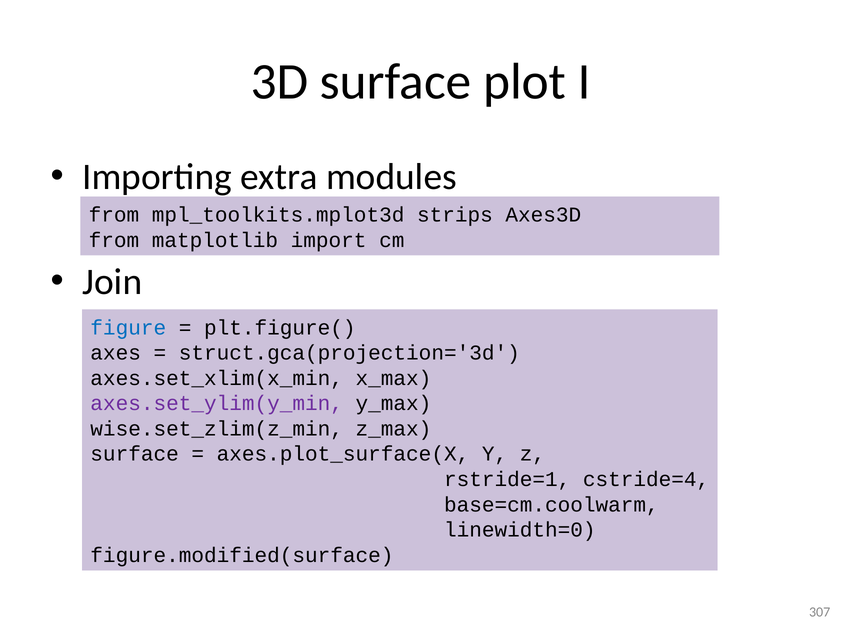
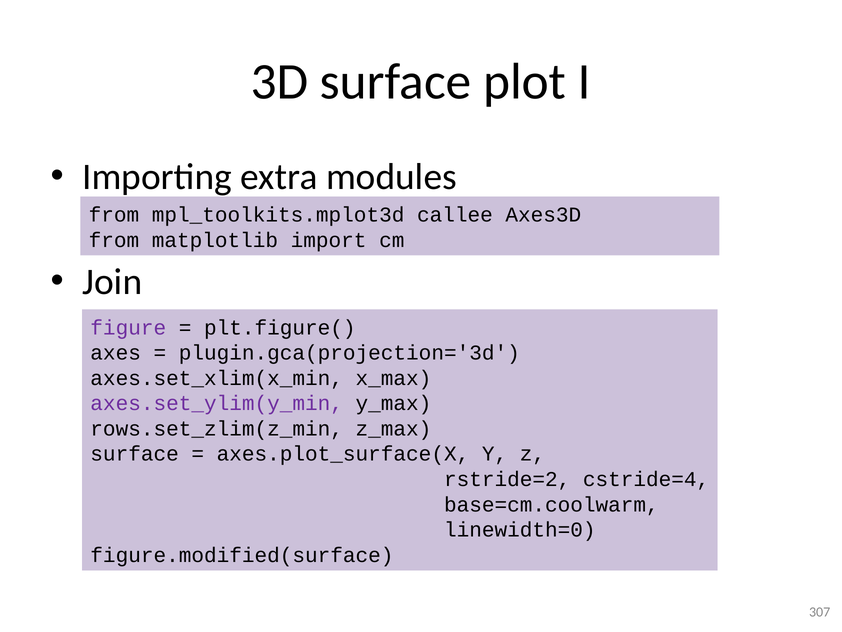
strips: strips -> callee (455, 215)
figure colour: blue -> purple (128, 327)
struct.gca(projection='3d: struct.gca(projection='3d -> plugin.gca(projection='3d (349, 353)
wise.set_zlim(z_min: wise.set_zlim(z_min -> rows.set_zlim(z_min (217, 428)
rstride=1: rstride=1 -> rstride=2 (507, 479)
